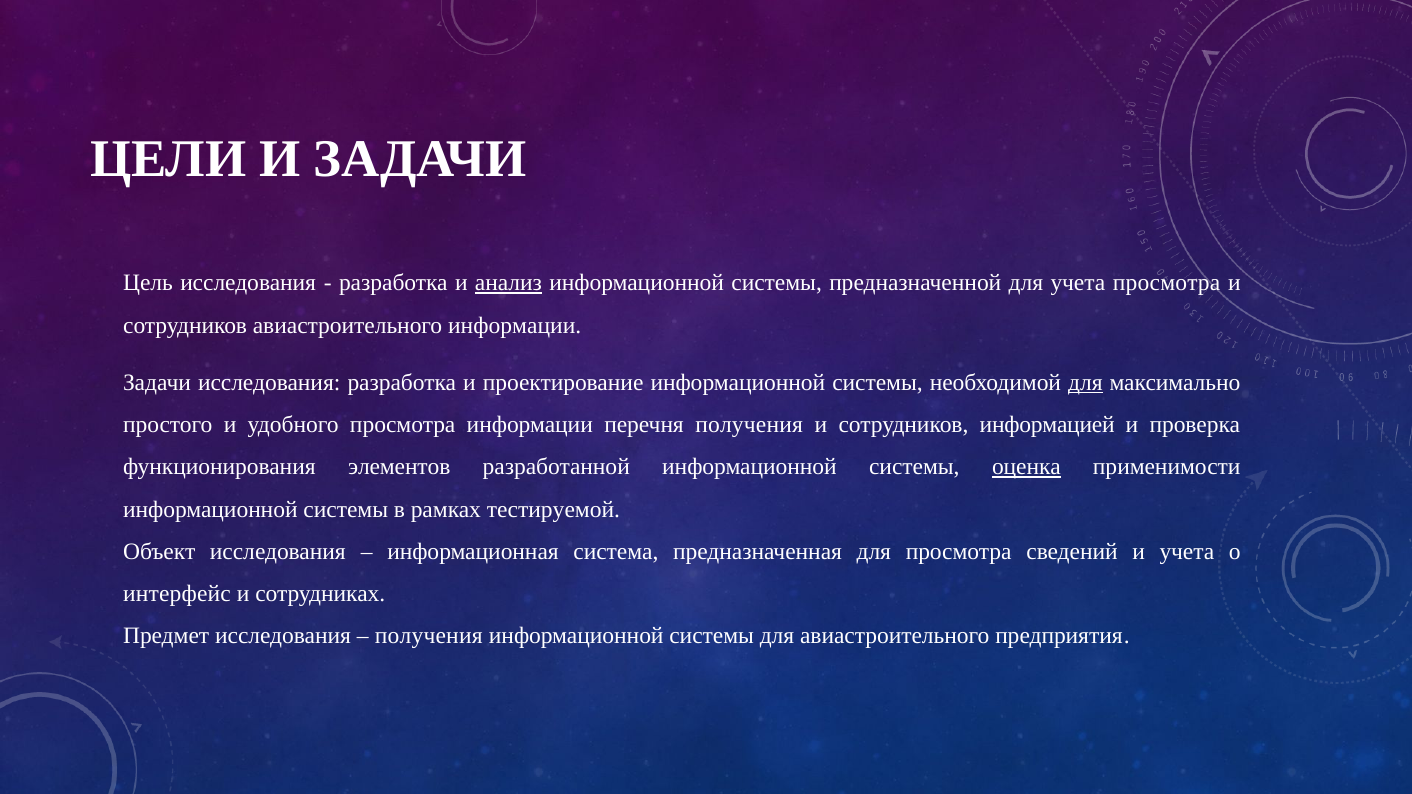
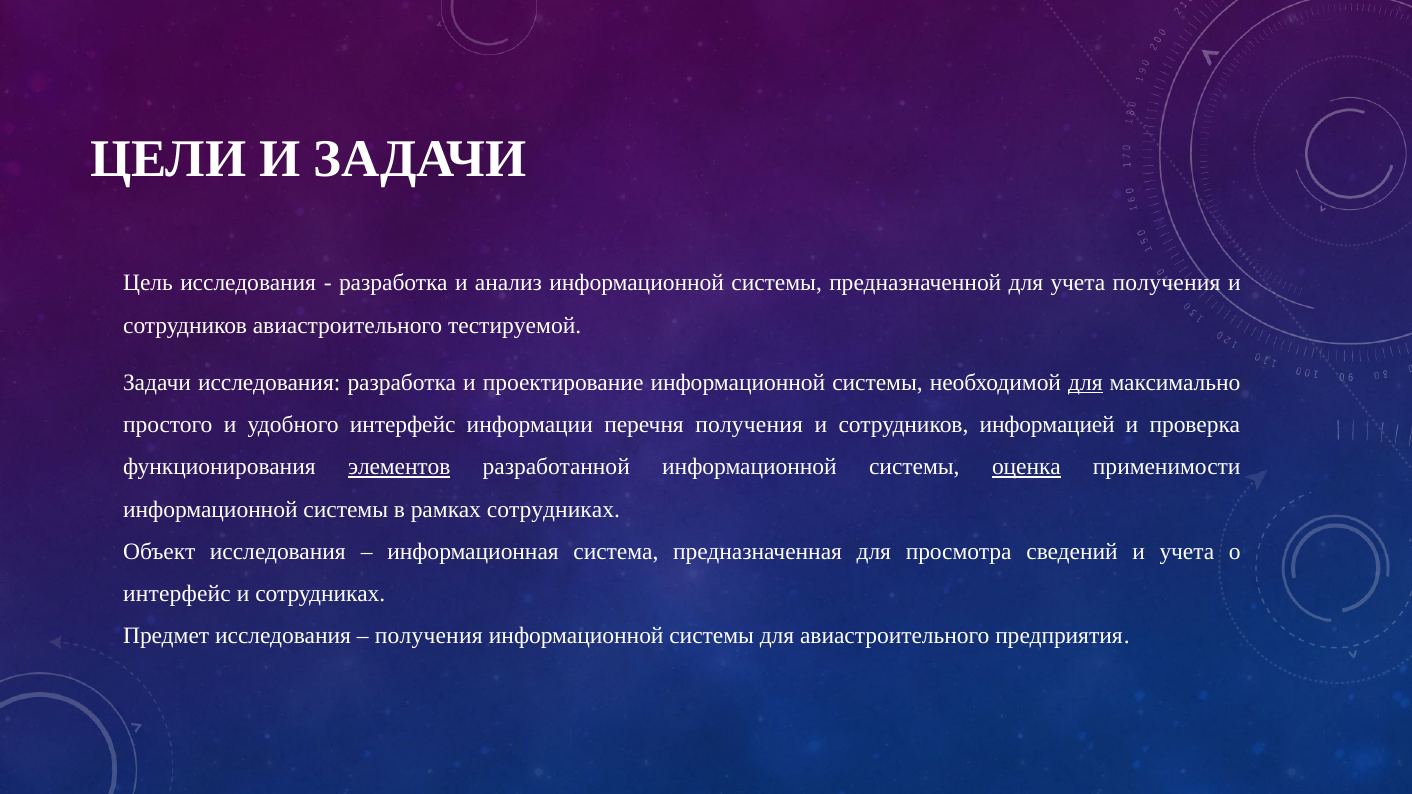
анализ underline: present -> none (508, 283)
учета просмотра: просмотра -> получения (1167, 283)
авиастроительного информации: информации -> тестируемой (515, 325)
удобного просмотра: просмотра -> интерфейс (403, 425)
элементов underline: none -> present (399, 467)
рамках тестируемой: тестируемой -> сотрудниках (553, 509)
